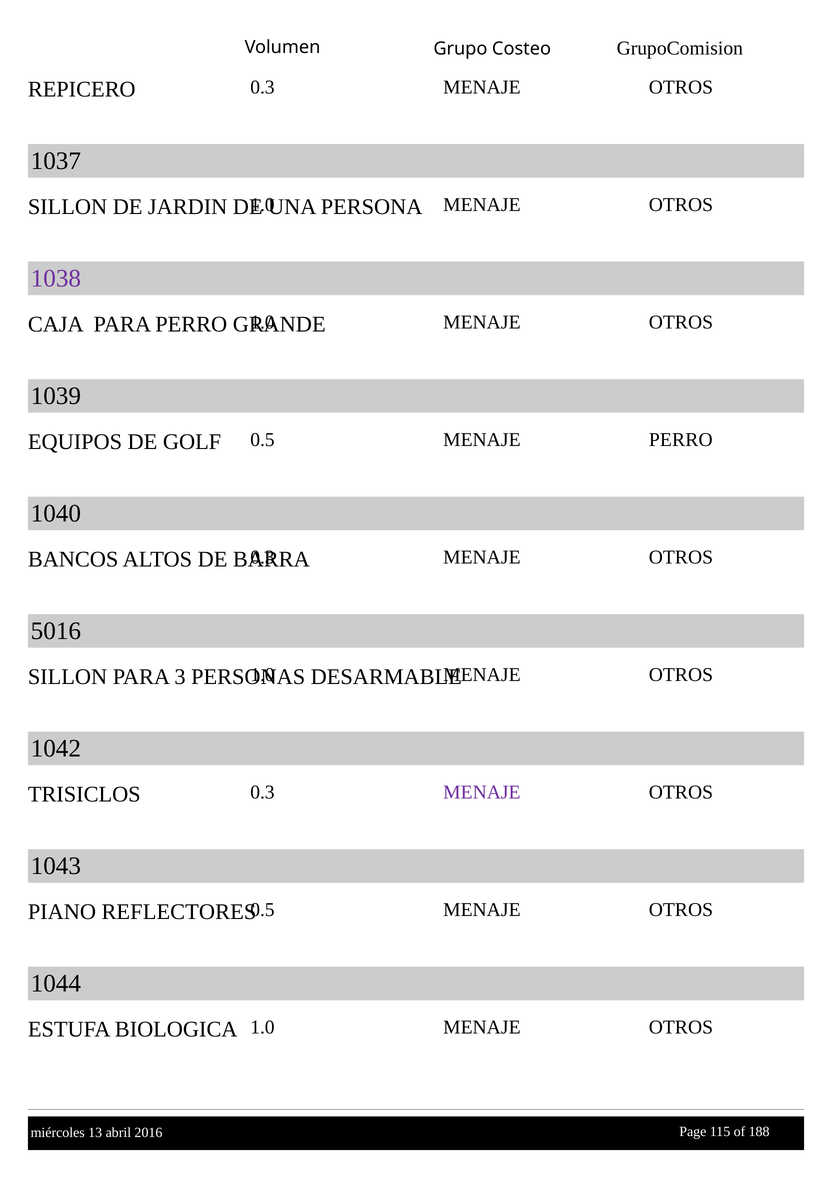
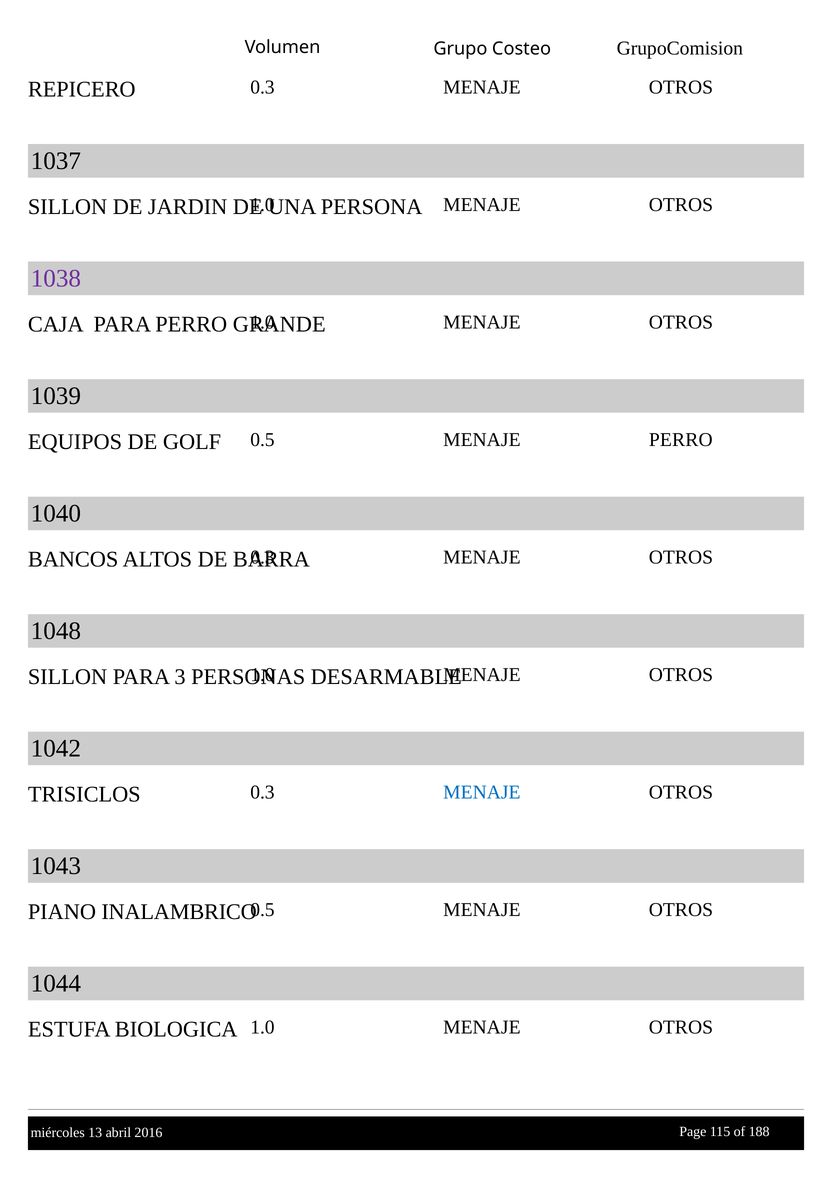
5016: 5016 -> 1048 (56, 631)
MENAJE colour: purple -> blue (482, 792)
REFLECTORES: REFLECTORES -> INALAMBRICO (179, 911)
